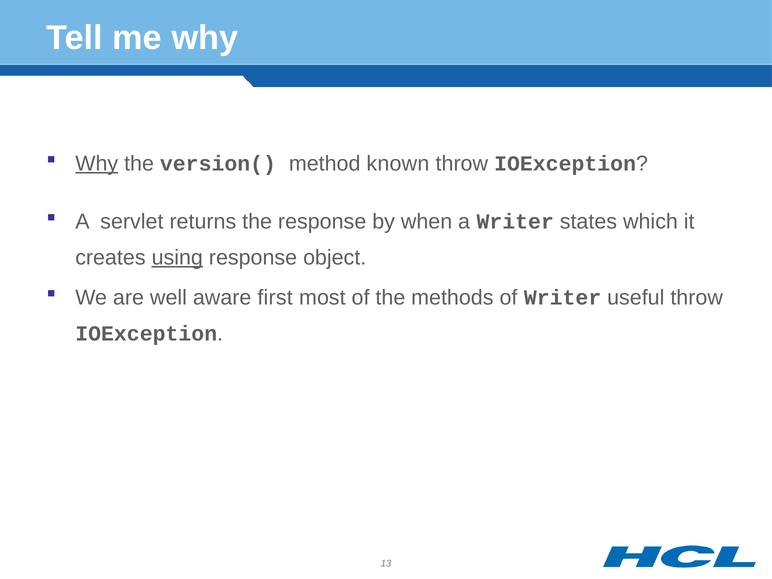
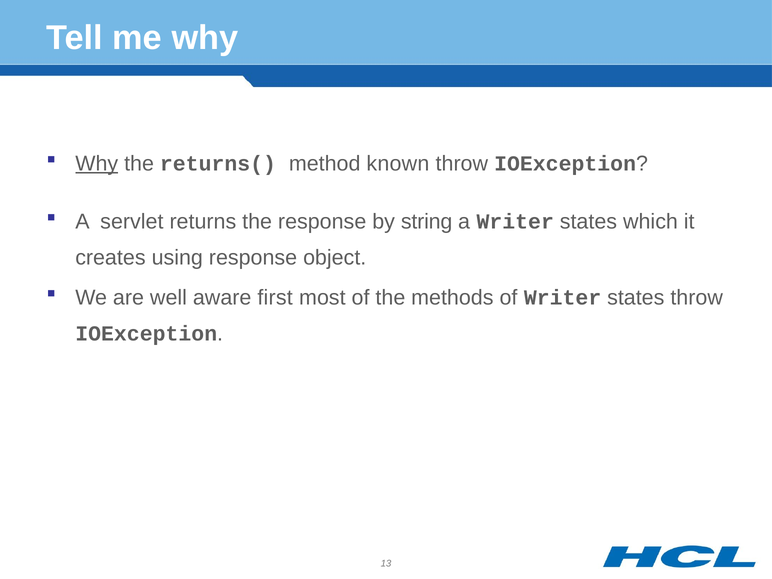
version(: version( -> returns( (218, 164)
when: when -> string (427, 221)
using underline: present -> none (177, 257)
of Writer useful: useful -> states (636, 298)
